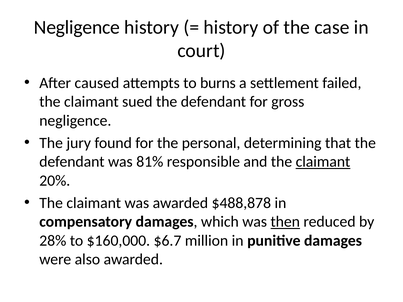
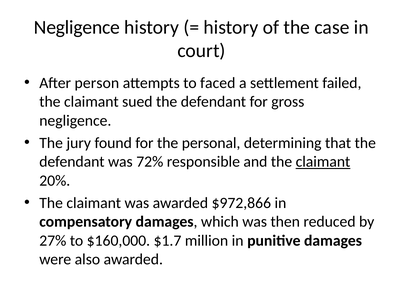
caused: caused -> person (97, 83)
burns: burns -> faced (218, 83)
81%: 81% -> 72% (150, 162)
$488,878: $488,878 -> $972,866 (241, 203)
then underline: present -> none (285, 222)
28%: 28% -> 27% (53, 241)
$6.7: $6.7 -> $1.7 (167, 241)
